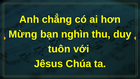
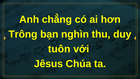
Mừng: Mừng -> Trông (23, 34)
